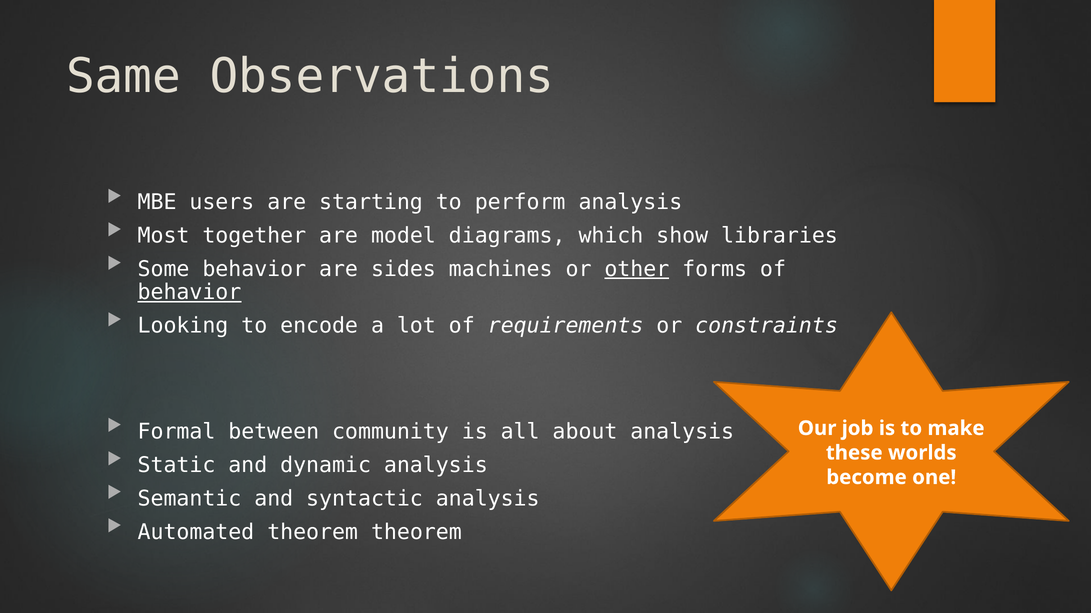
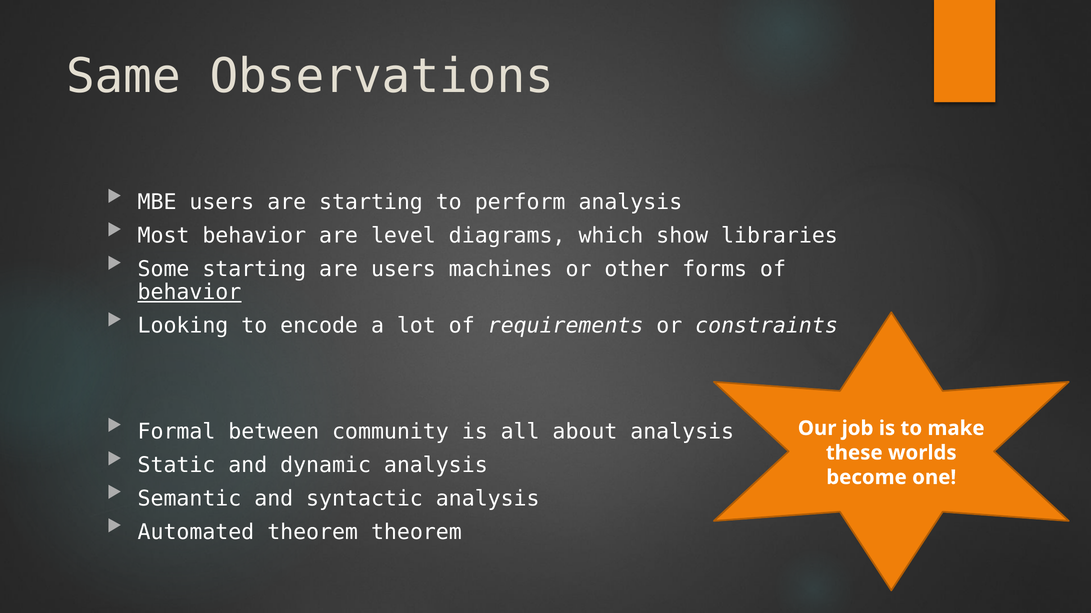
Most together: together -> behavior (254, 236)
model: model -> level (403, 236)
Some behavior: behavior -> starting (254, 269)
are sides: sides -> users (403, 269)
other underline: present -> none (637, 269)
